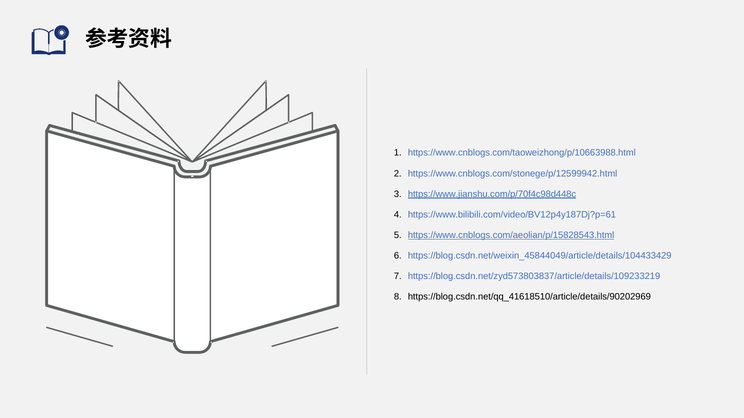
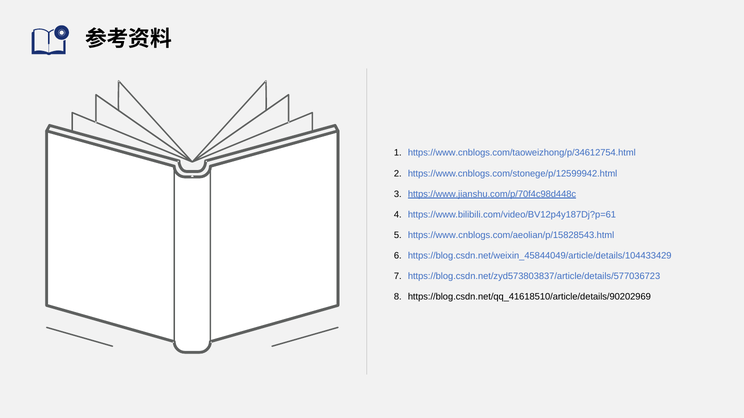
https://www.cnblogs.com/taoweizhong/p/10663988.html: https://www.cnblogs.com/taoweizhong/p/10663988.html -> https://www.cnblogs.com/taoweizhong/p/34612754.html (522, 153)
https://www.cnblogs.com/aeolian/p/15828543.html underline: present -> none (511, 235)
https://blog.csdn.net/zyd573803837/article/details/109233219: https://blog.csdn.net/zyd573803837/article/details/109233219 -> https://blog.csdn.net/zyd573803837/article/details/577036723 (534, 277)
